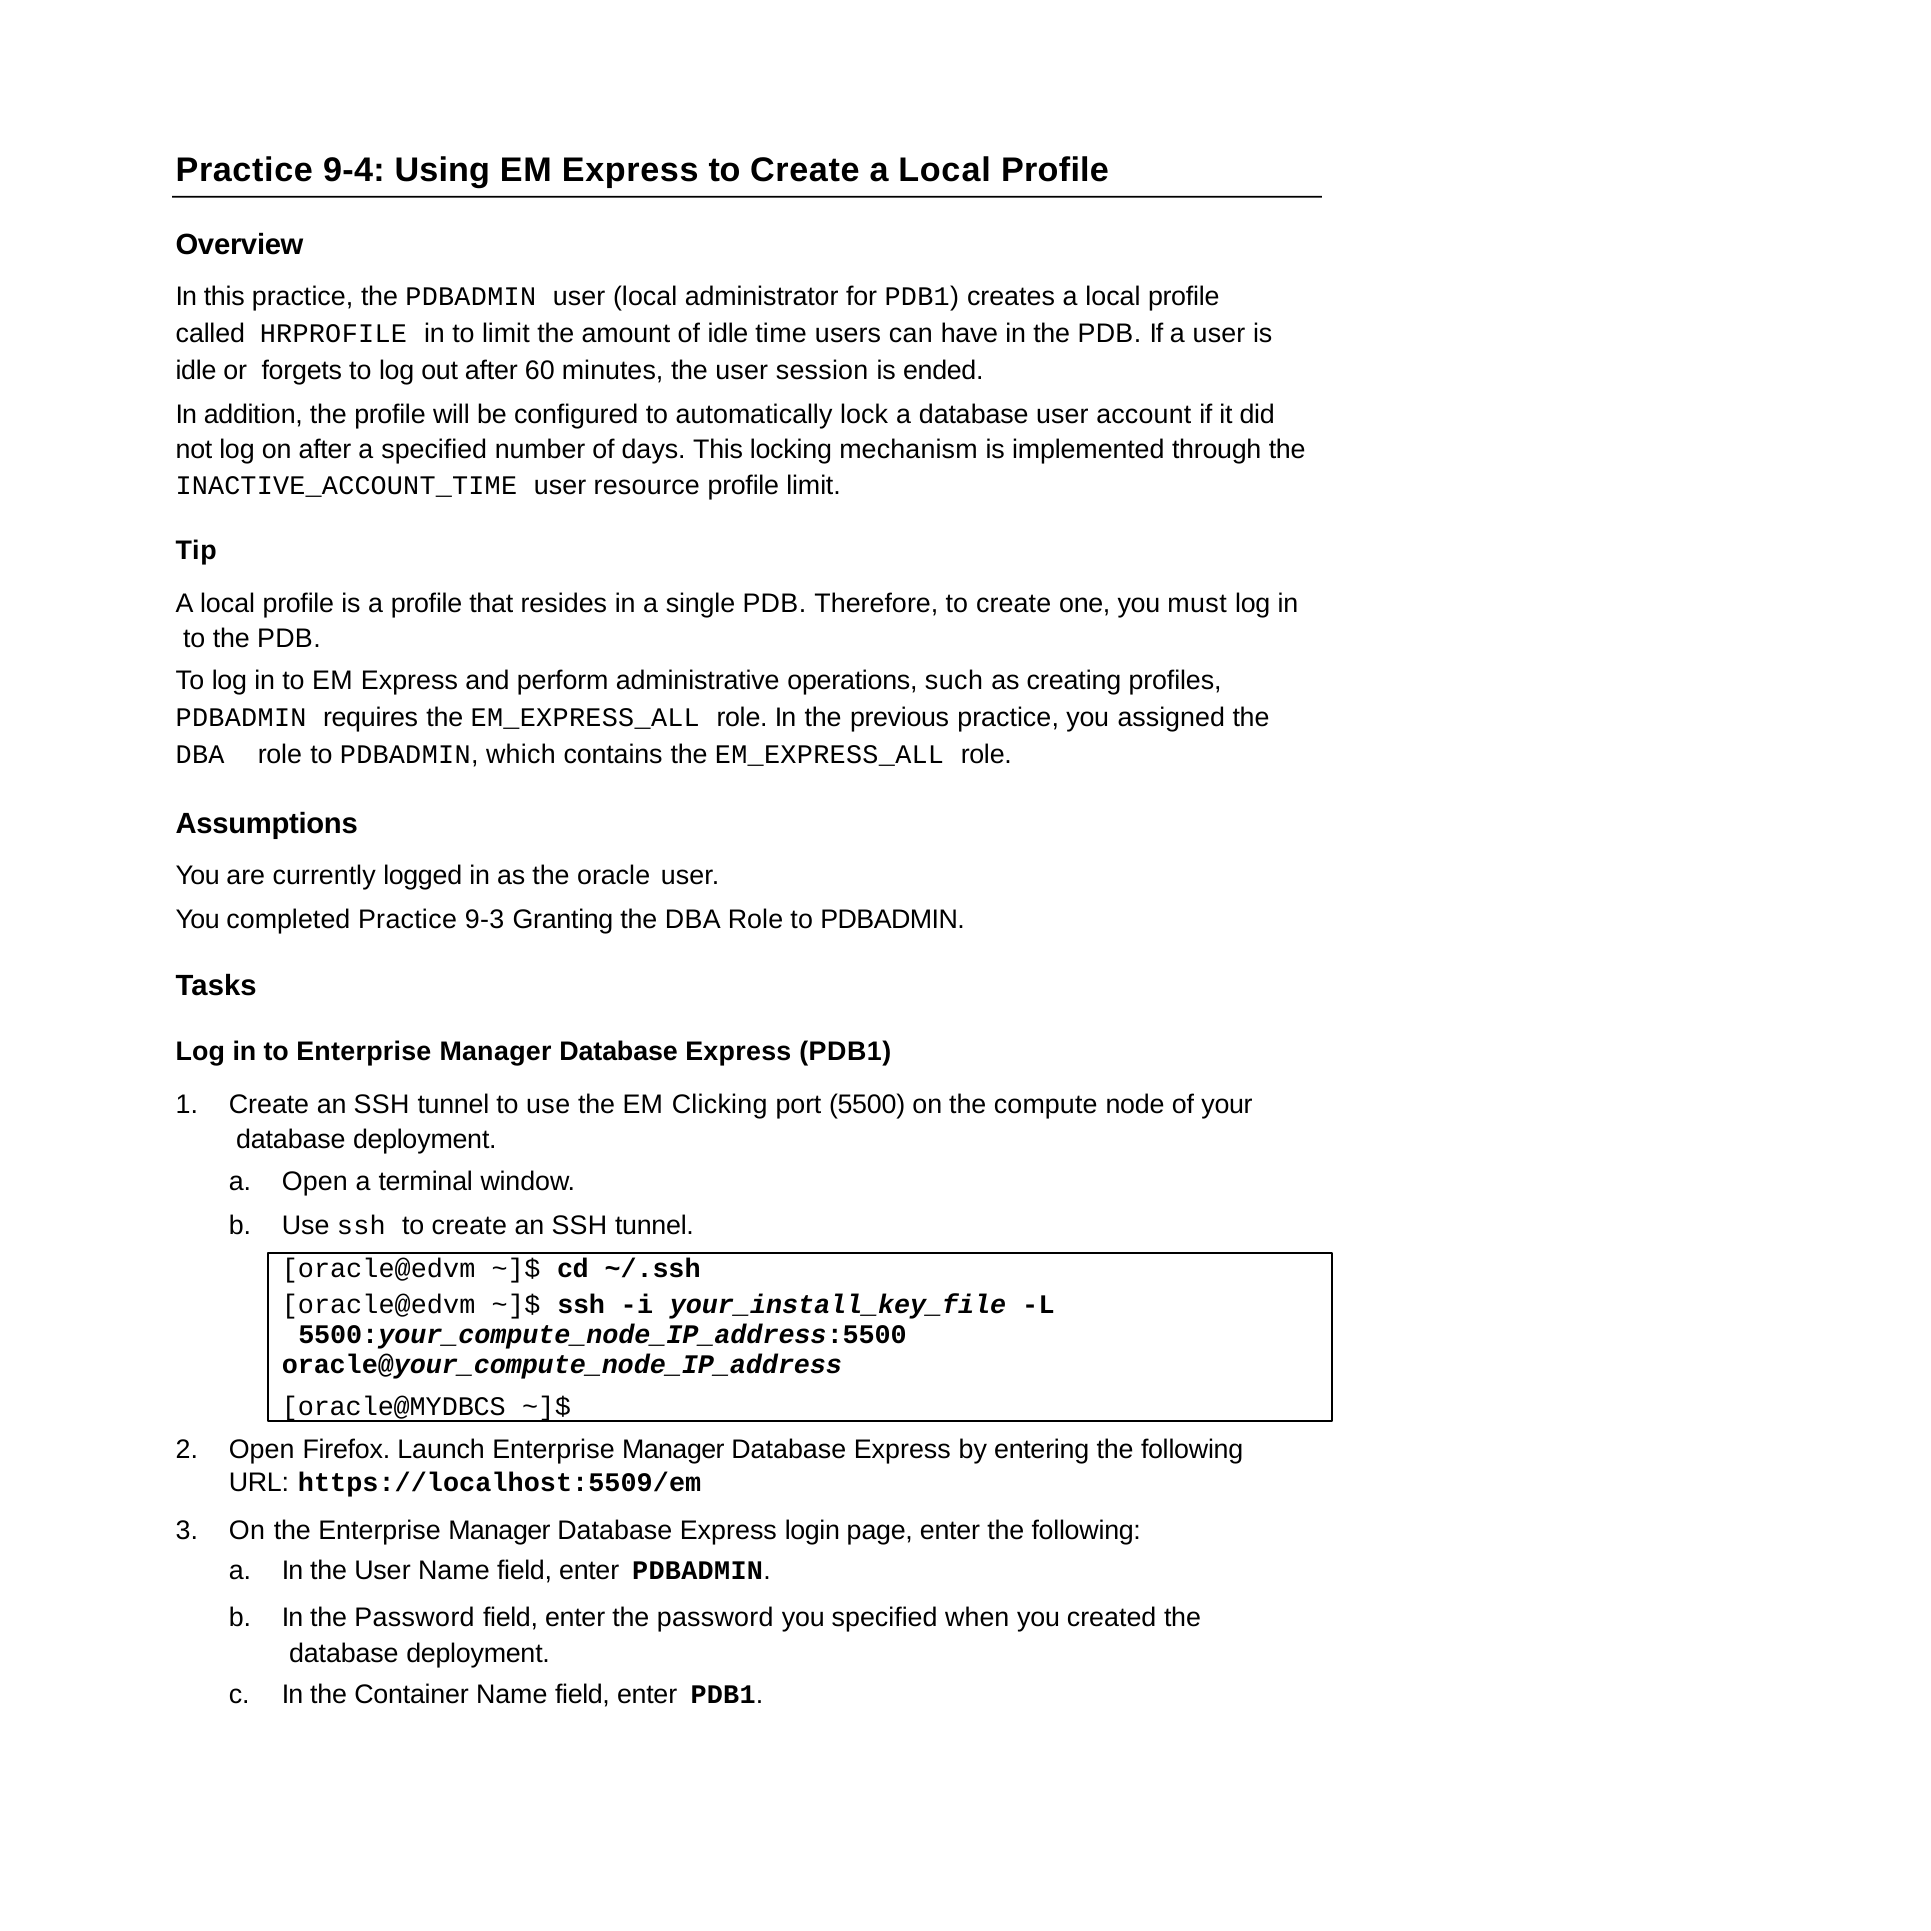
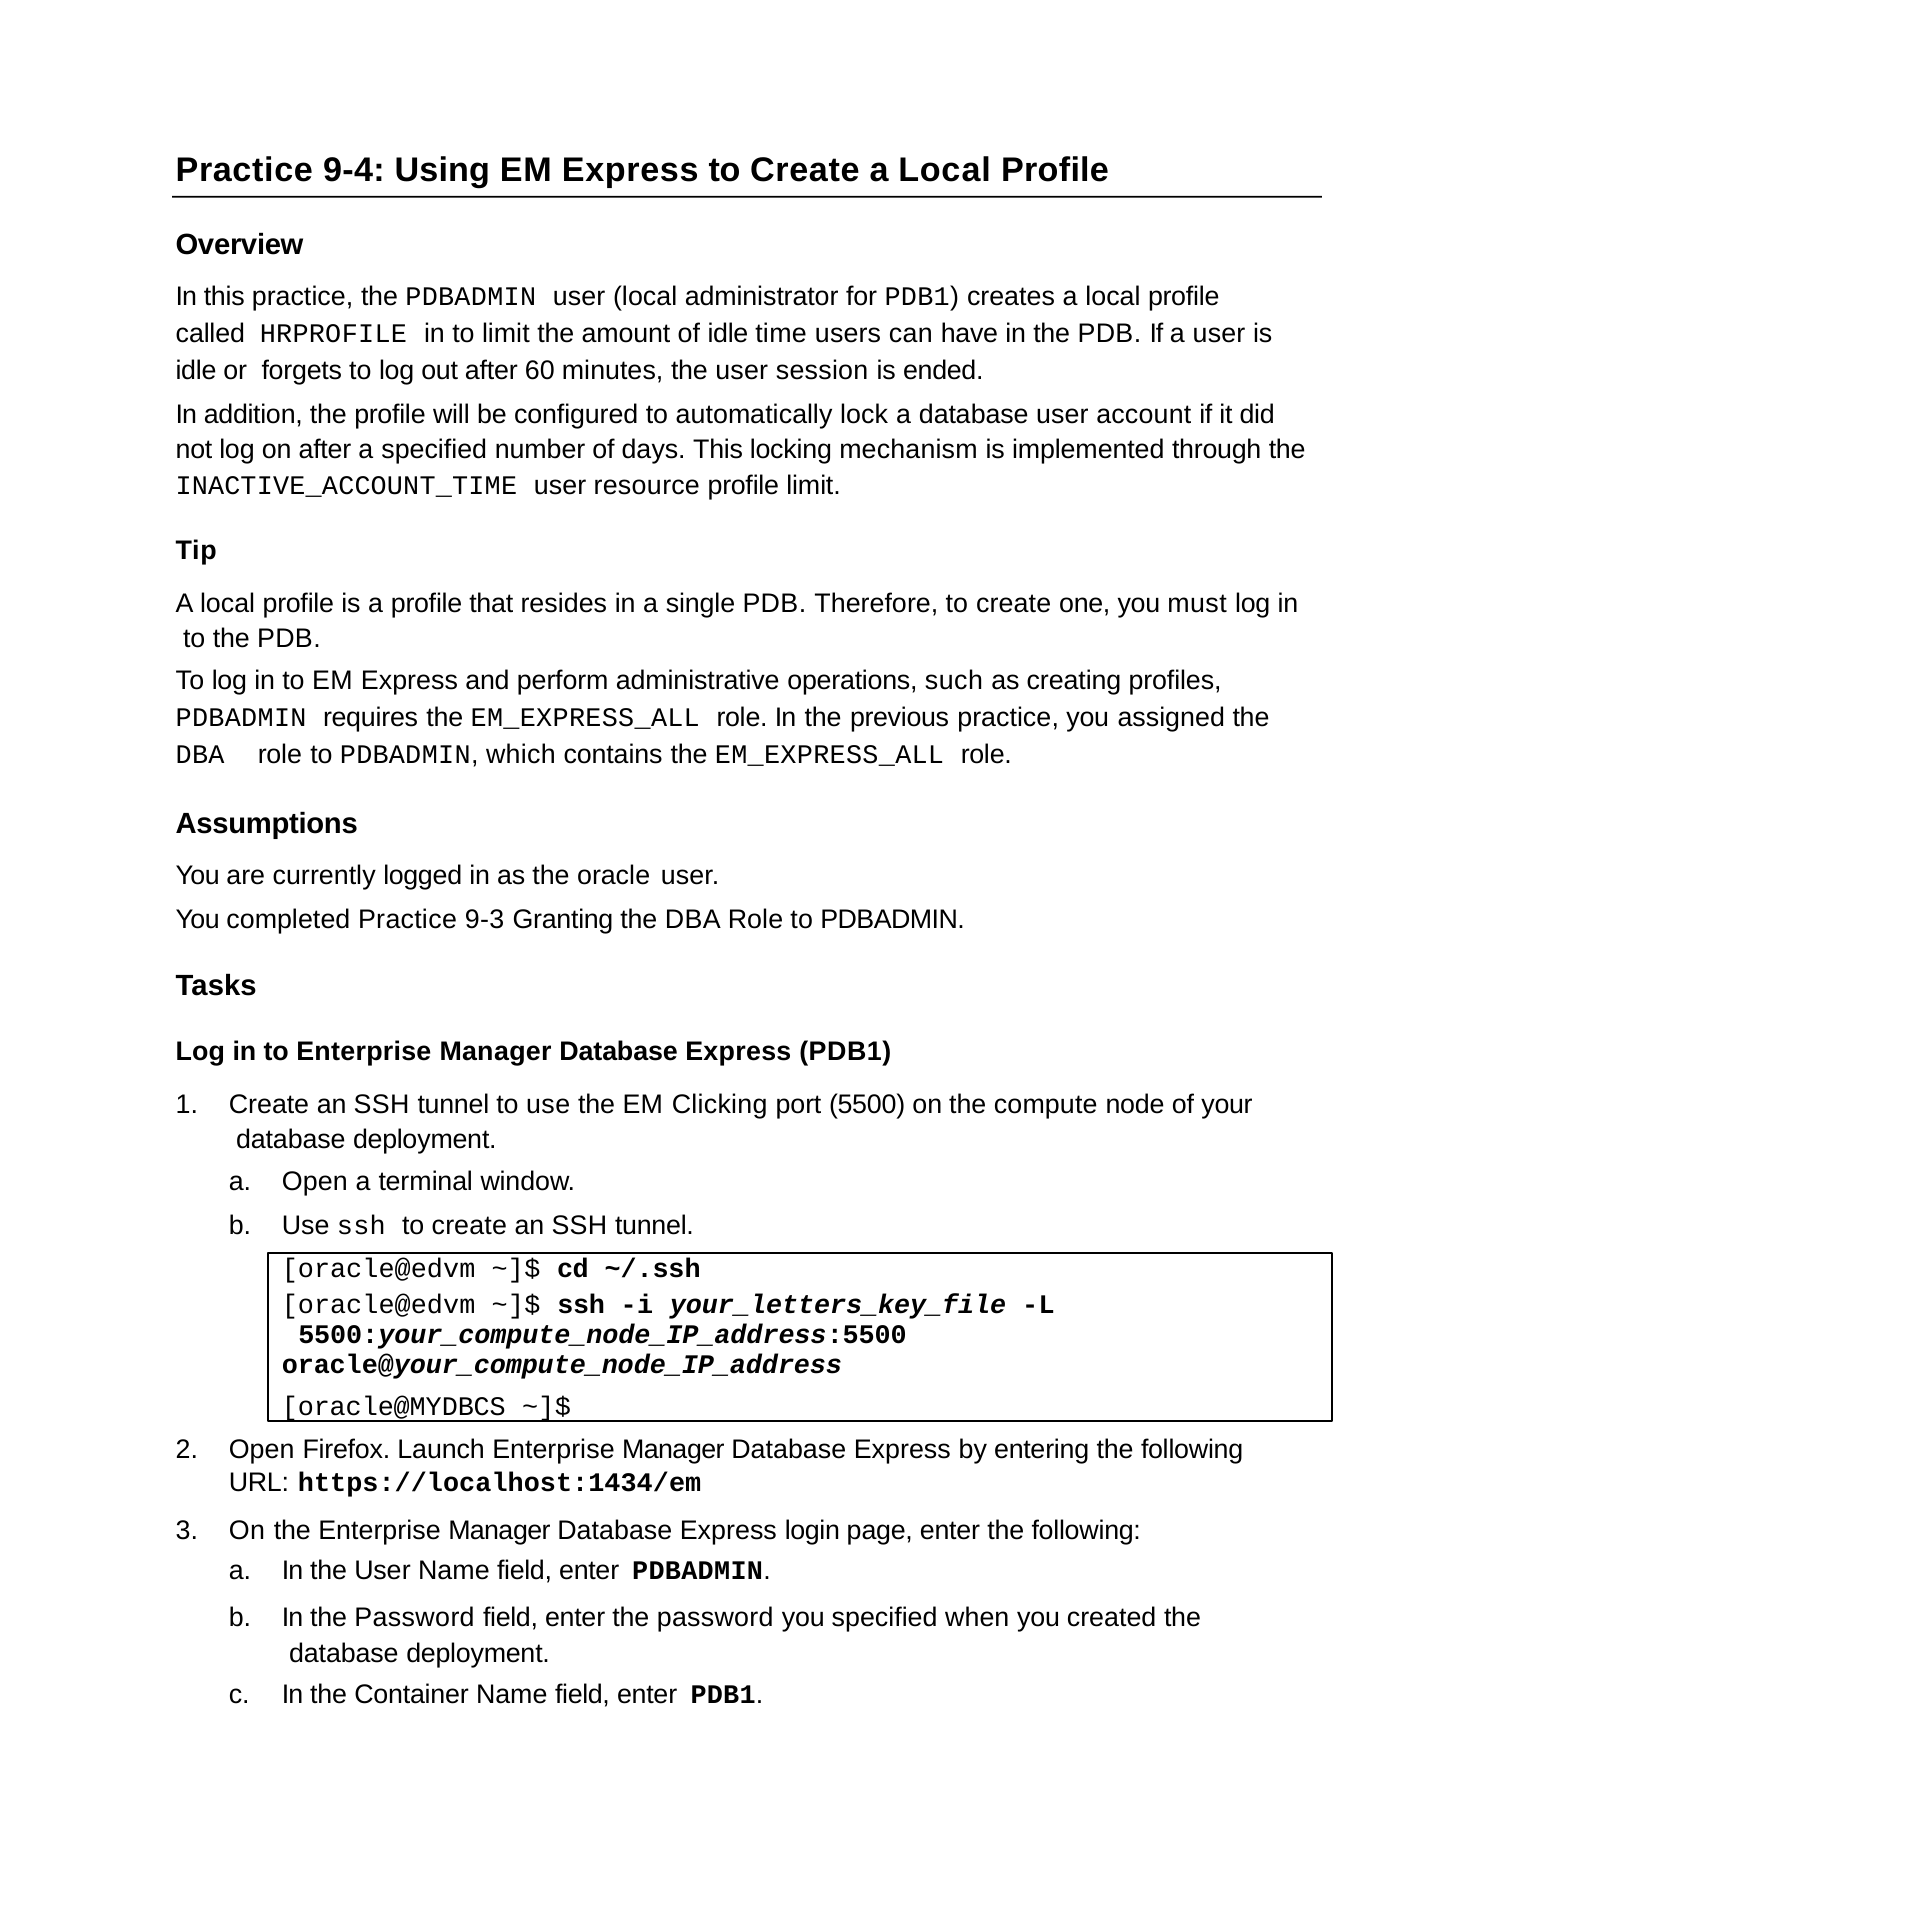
your_install_key_file: your_install_key_file -> your_letters_key_file (838, 1304)
https://localhost:5509/em: https://localhost:5509/em -> https://localhost:1434/em (500, 1483)
